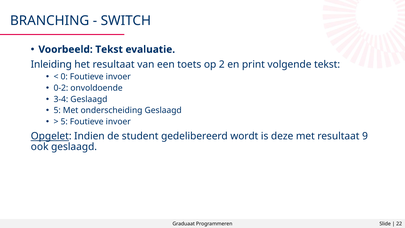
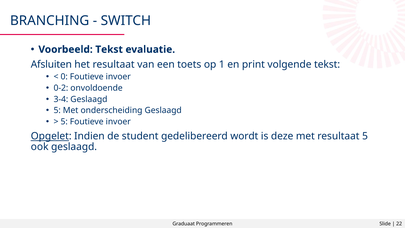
Inleiding: Inleiding -> Afsluiten (51, 65)
2: 2 -> 1 (222, 65)
resultaat 9: 9 -> 5 (365, 136)
